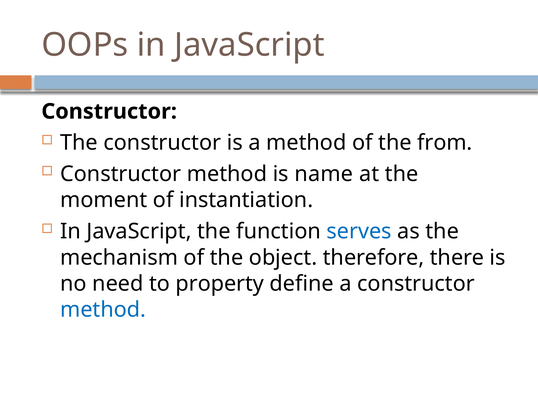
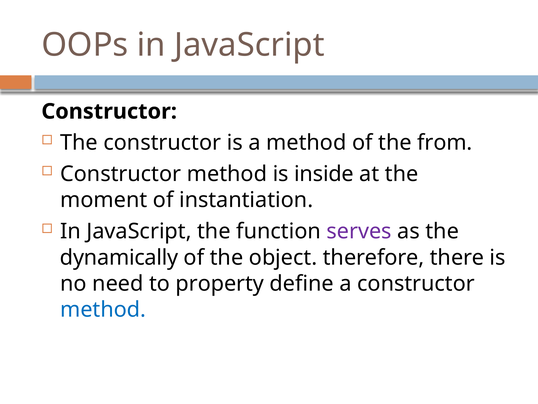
name: name -> inside (324, 174)
serves colour: blue -> purple (359, 231)
mechanism: mechanism -> dynamically (119, 257)
